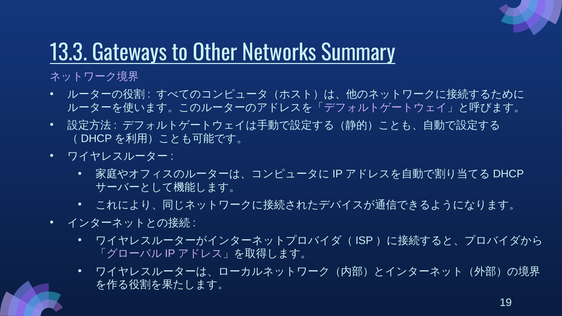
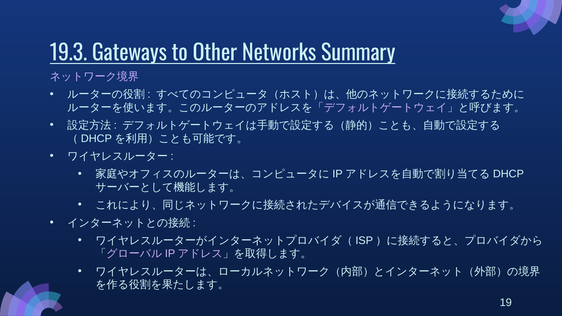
13.3: 13.3 -> 19.3 (69, 53)
